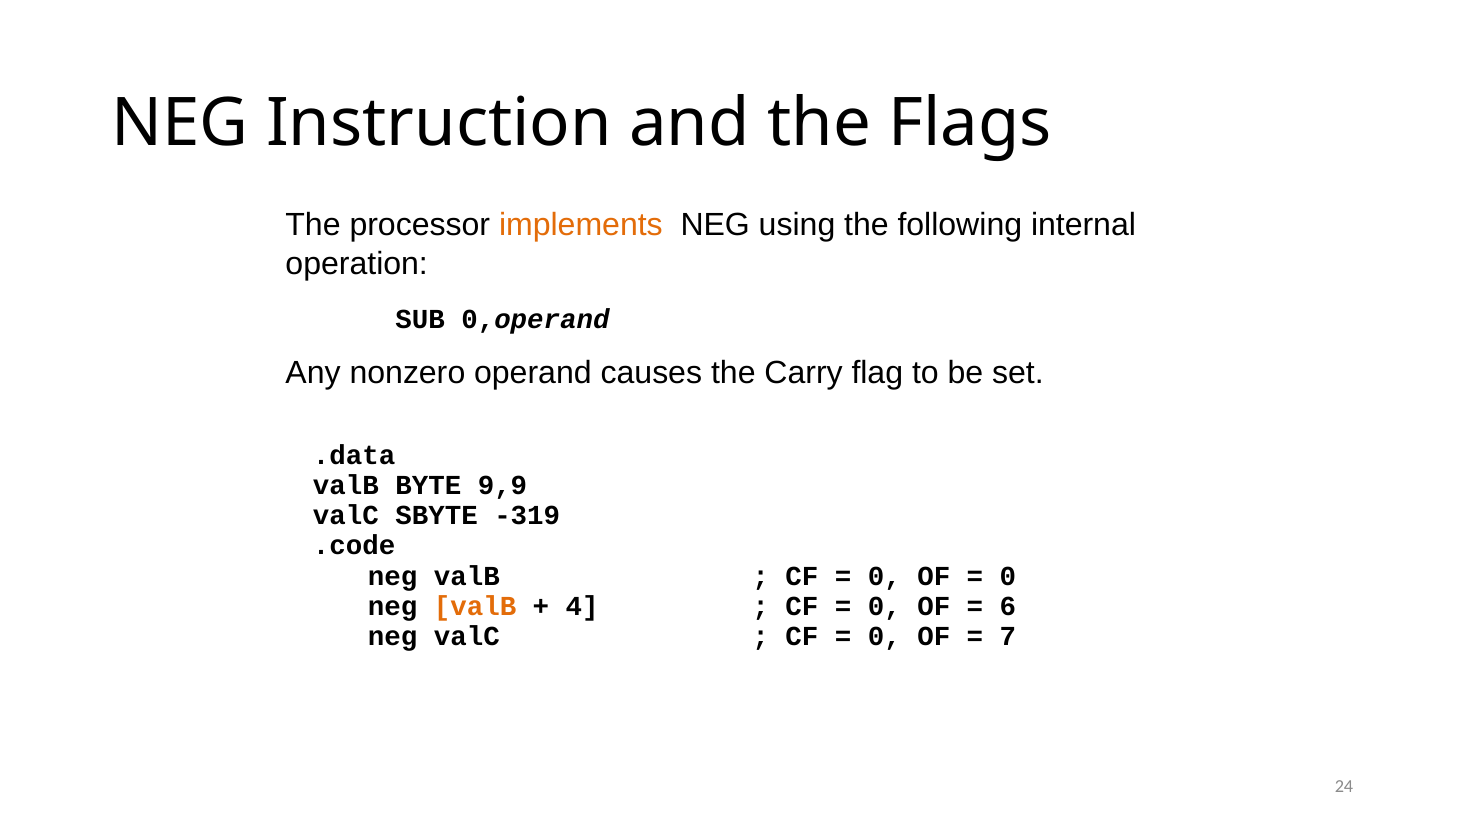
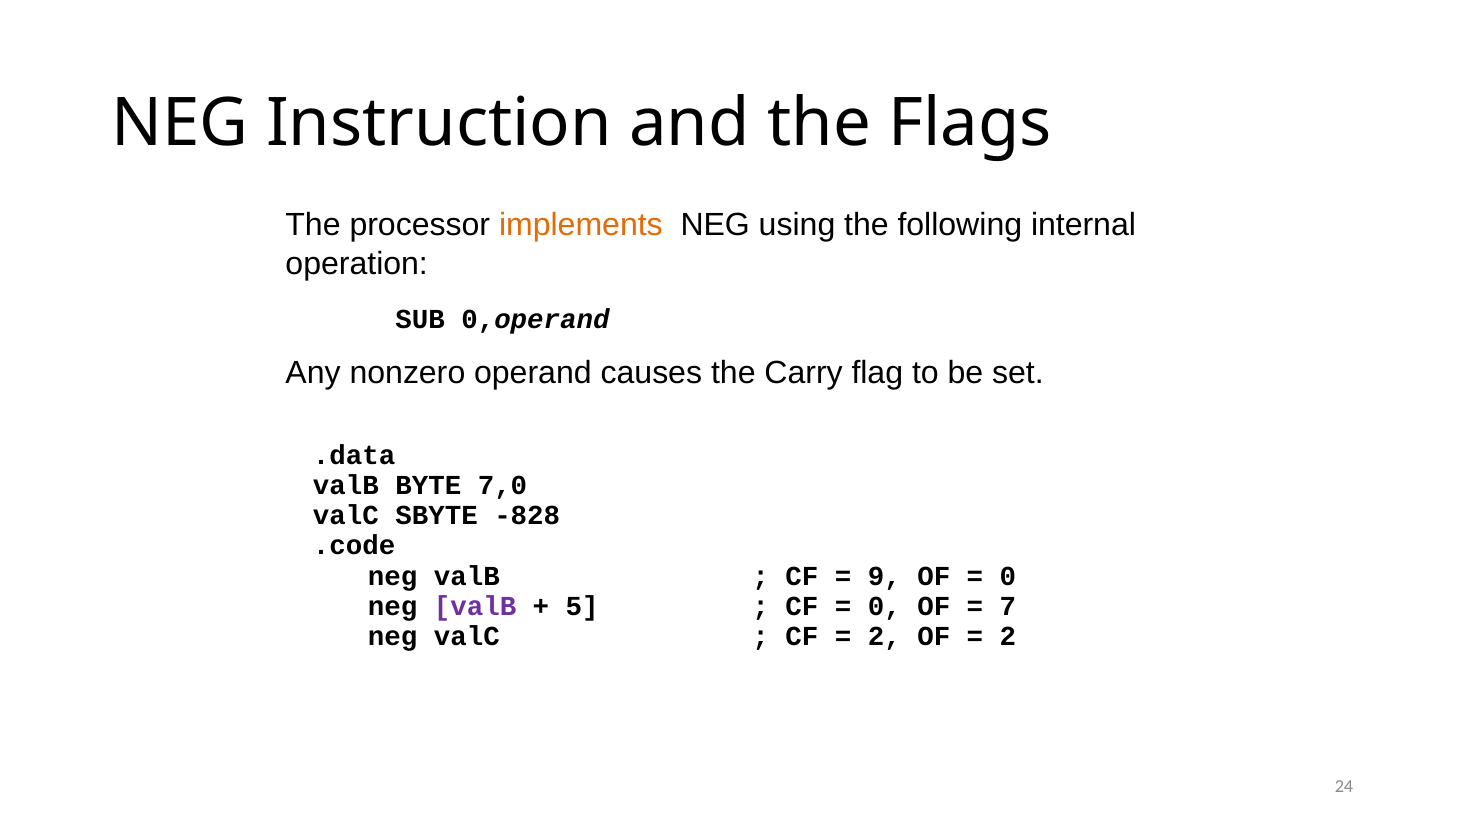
9,9: 9,9 -> 7,0 (503, 485)
-319: -319 -> -828 (527, 516)
0: 0 -> 9 (884, 576)
valB colour: orange -> purple (475, 606)
4: 4 -> 5 (582, 606)
6: 6 -> 7 (1008, 606)
0: 0 -> 2 (884, 637)
7: 7 -> 2 (1008, 637)
